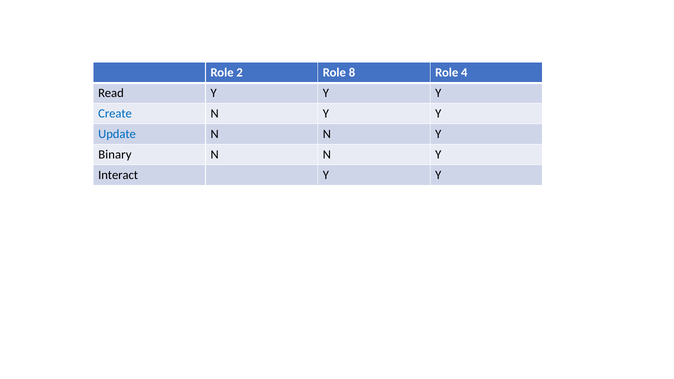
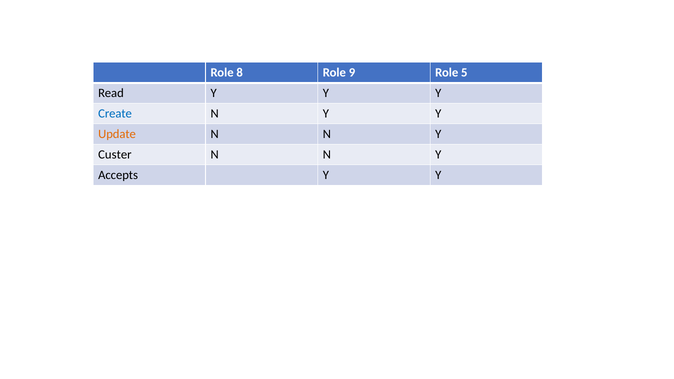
2: 2 -> 8 (240, 73)
8: 8 -> 9 (352, 73)
4: 4 -> 5 (464, 73)
Update colour: blue -> orange (117, 134)
Binary: Binary -> Custer (115, 155)
Interact: Interact -> Accepts (118, 175)
